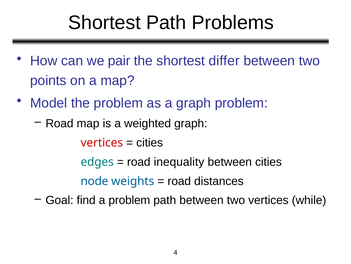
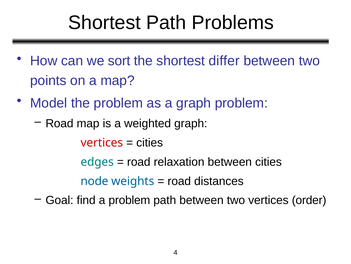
pair: pair -> sort (119, 61)
inequality: inequality -> relaxation (179, 161)
while: while -> order (309, 200)
